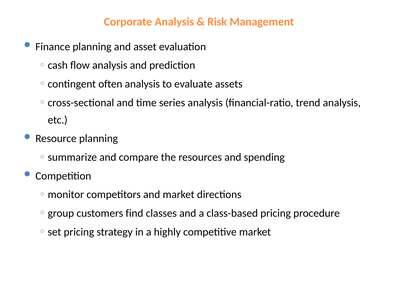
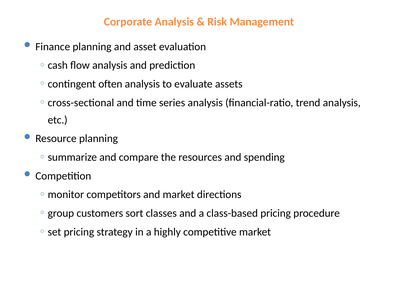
find: find -> sort (134, 213)
